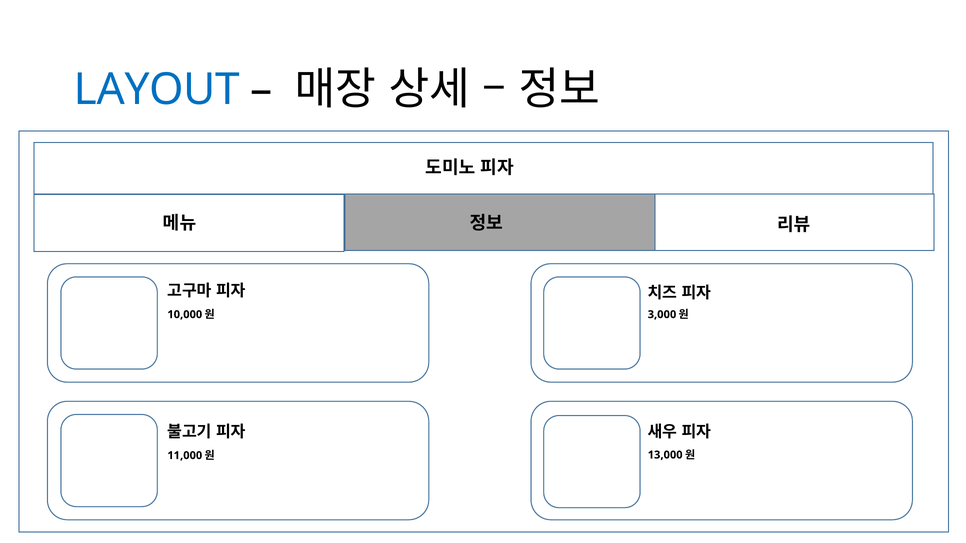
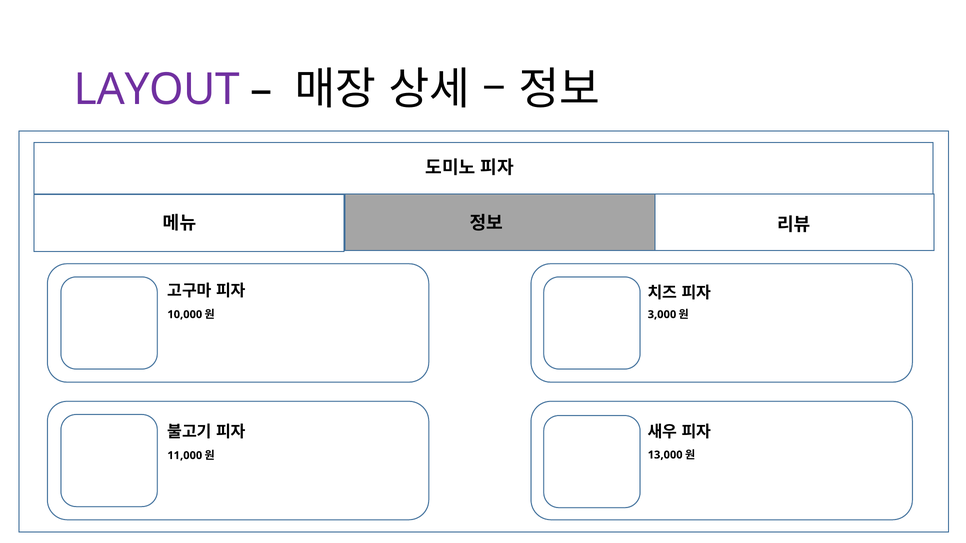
LAYOUT colour: blue -> purple (157, 90)
